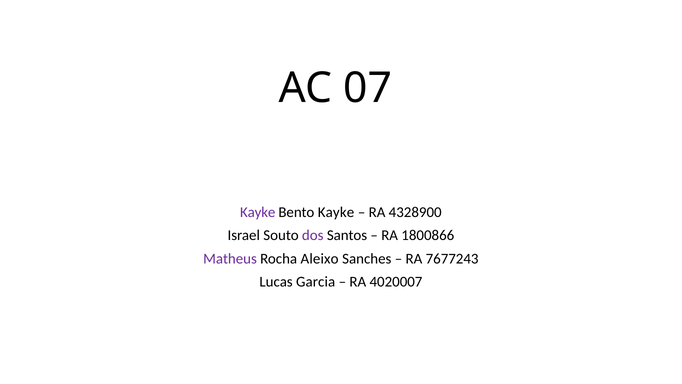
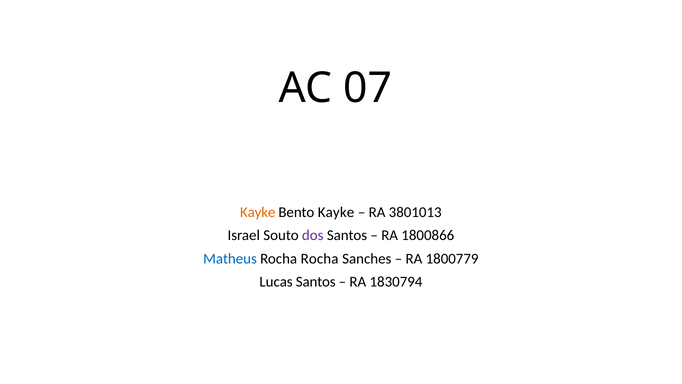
Kayke colour: purple -> orange (258, 212)
4328900: 4328900 -> 3801013 (415, 212)
Matheus colour: purple -> blue (230, 258)
Rocha Aleixo: Aleixo -> Rocha (320, 258)
7677243: 7677243 -> 1800779 (452, 258)
Lucas Garcia: Garcia -> Santos (316, 282)
4020007: 4020007 -> 1830794 (396, 282)
